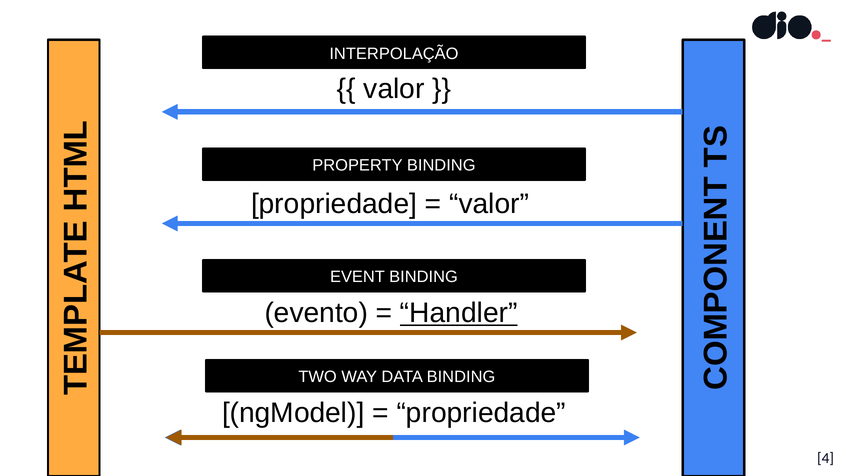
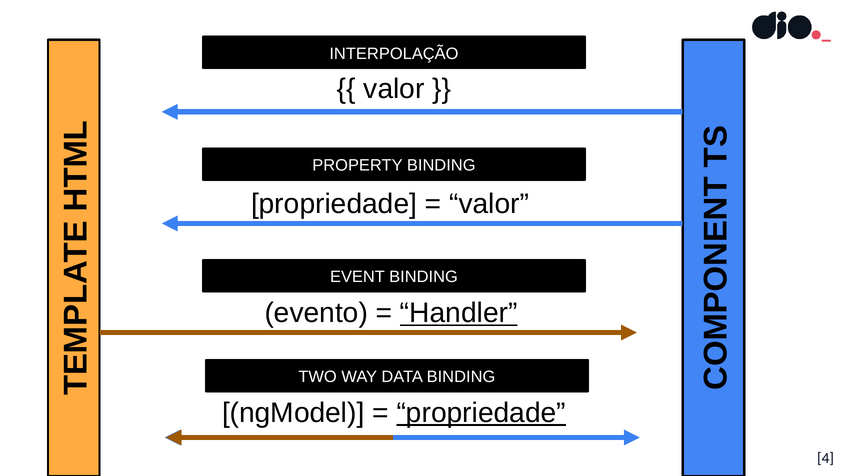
propriedade underline: none -> present (481, 413)
